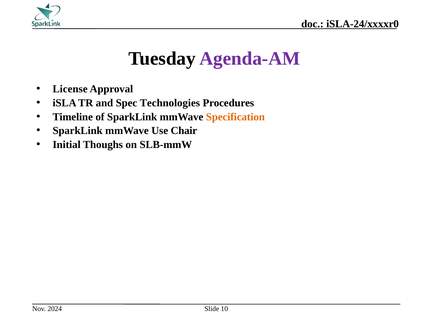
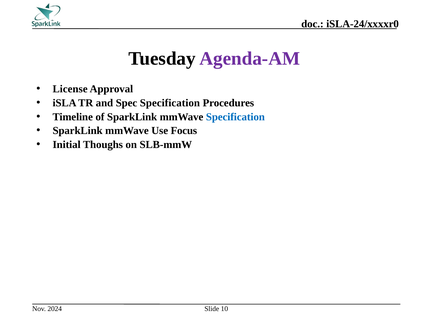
Spec Technologies: Technologies -> Specification (170, 103)
Specification colour: orange -> blue (235, 117)
Chair: Chair -> Focus (184, 131)
